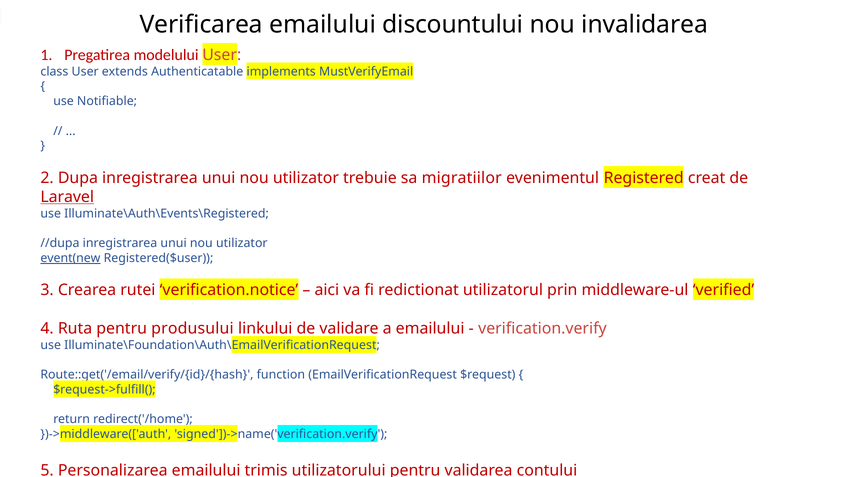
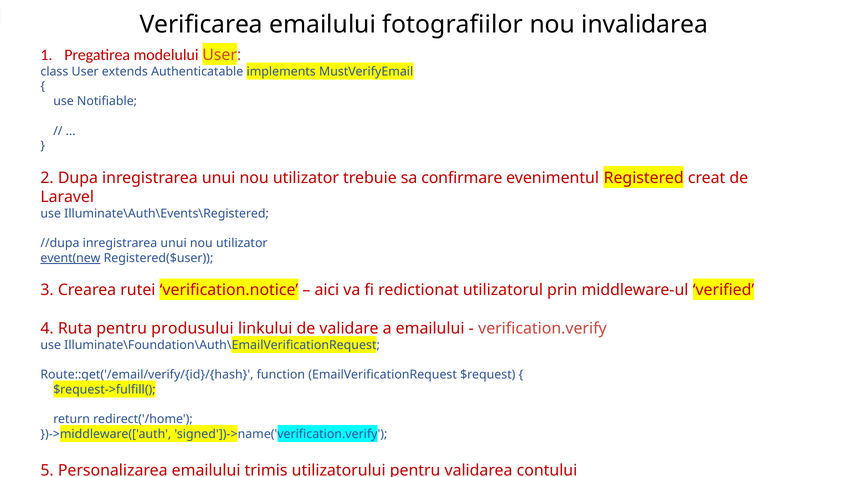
discountului: discountului -> fotografiilor (453, 24)
migratiilor: migratiilor -> confirmare (462, 178)
Laravel underline: present -> none (67, 197)
